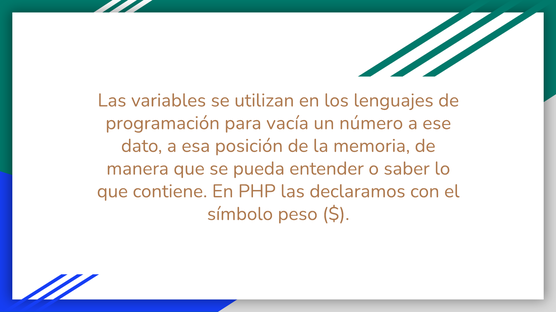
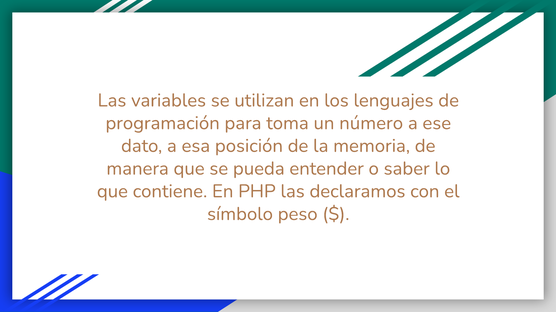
vacía: vacía -> toma (287, 123)
